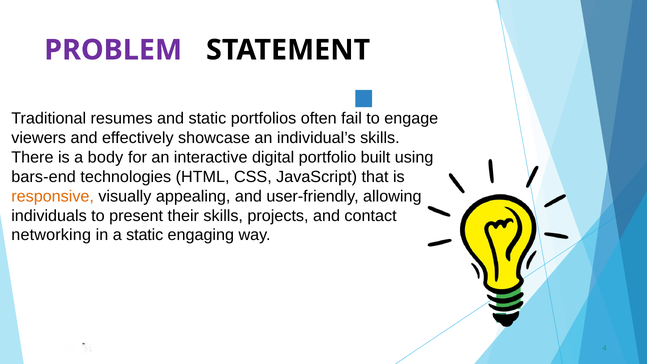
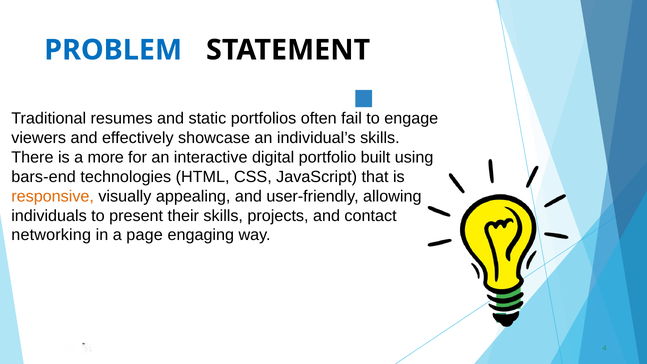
PROBLEM colour: purple -> blue (113, 50)
body: body -> more (106, 157)
a static: static -> page (145, 235)
